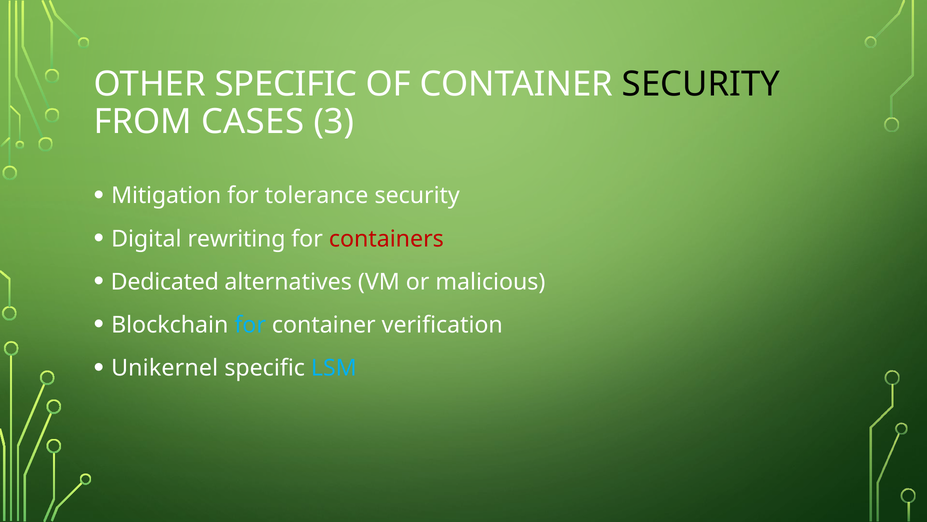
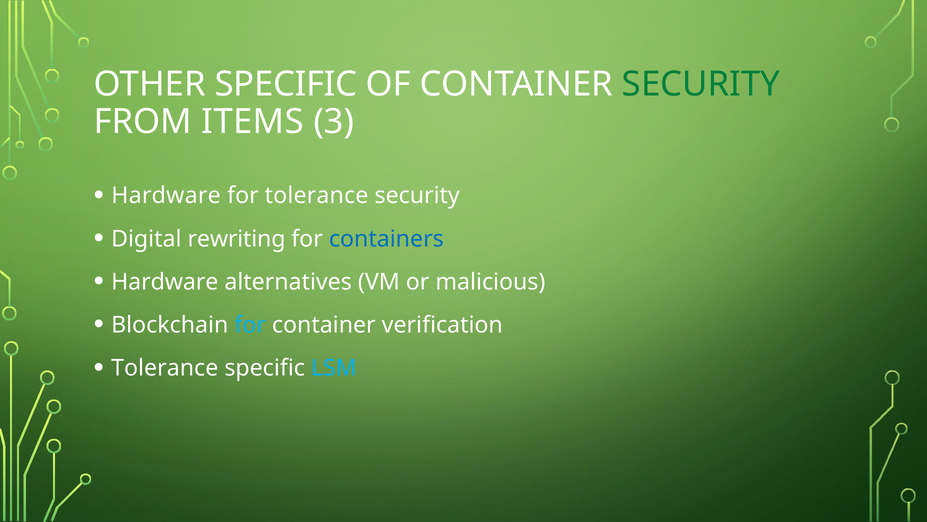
SECURITY colour: black -> green (701, 84)
CASES: CASES -> ITEMS (253, 122)
Mitigation: Mitigation -> Hardware (166, 196)
containers colour: red -> blue (386, 239)
Dedicated: Dedicated -> Hardware (165, 282)
Unikernel: Unikernel -> Tolerance (165, 368)
